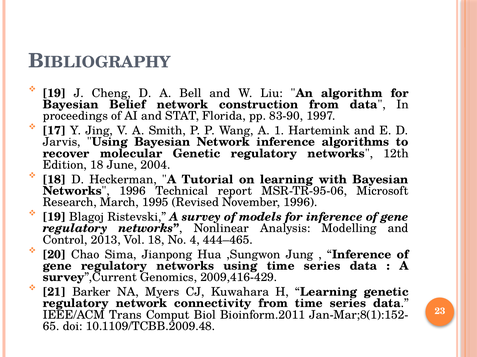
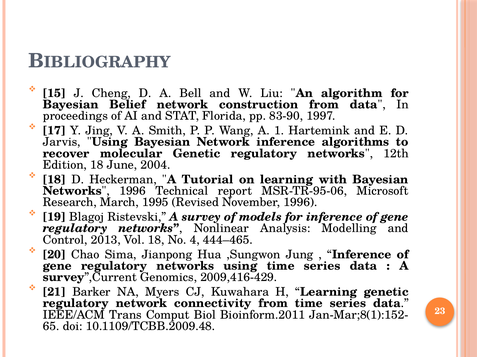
19: 19 -> 15 (54, 93)
